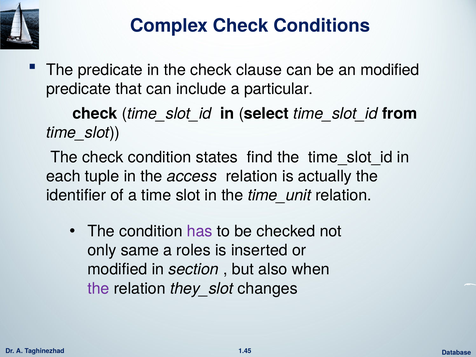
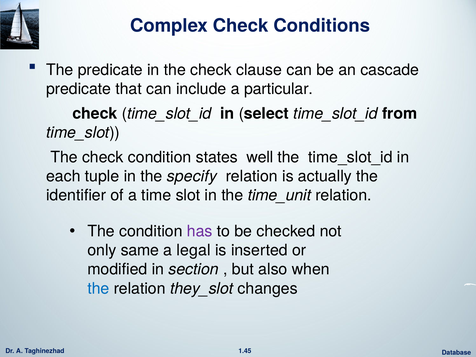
an modified: modified -> cascade (390, 70)
find: find -> well (260, 157)
access: access -> specify (192, 176)
roles: roles -> legal (193, 250)
the colour: purple -> blue (98, 288)
